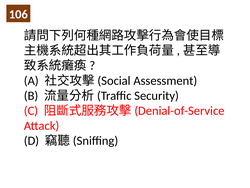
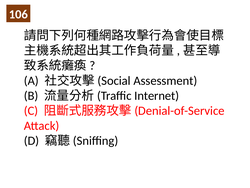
Security: Security -> Internet (157, 95)
